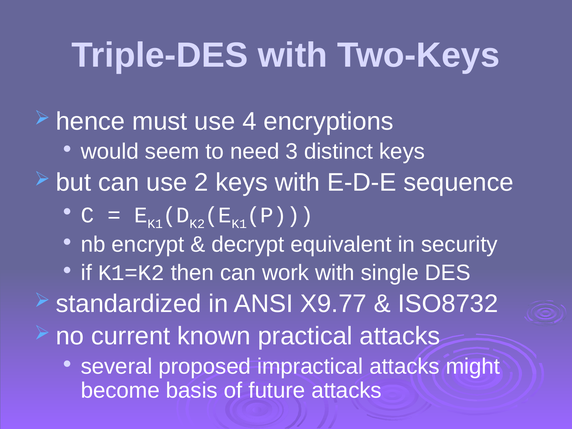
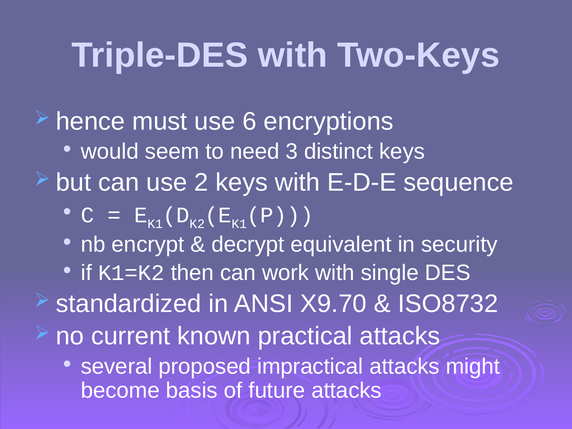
4: 4 -> 6 (249, 121)
X9.77: X9.77 -> X9.70 (333, 304)
